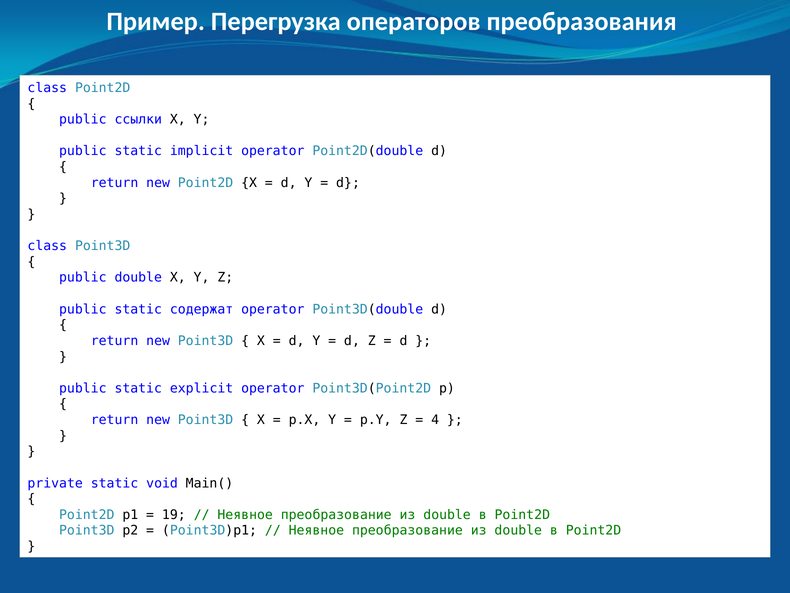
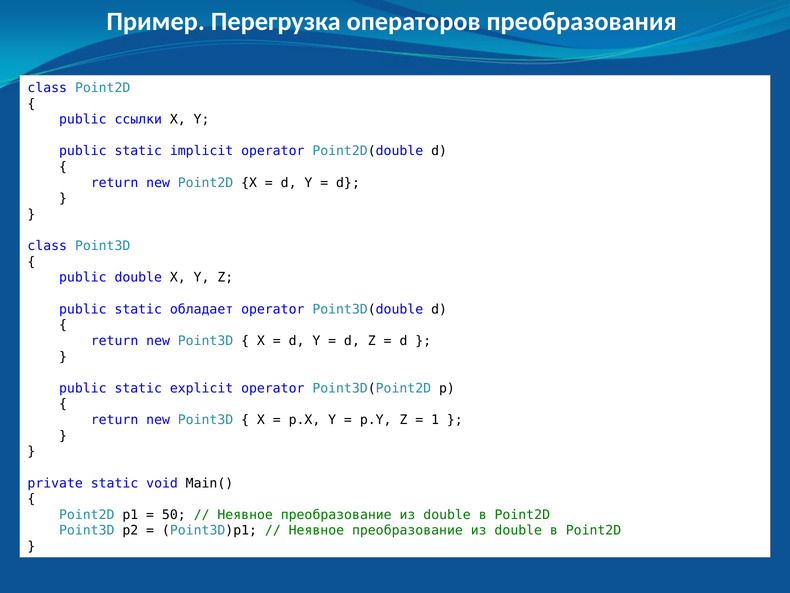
содержат: содержат -> обладает (202, 309)
4: 4 -> 1 (435, 420)
19: 19 -> 50 (174, 514)
